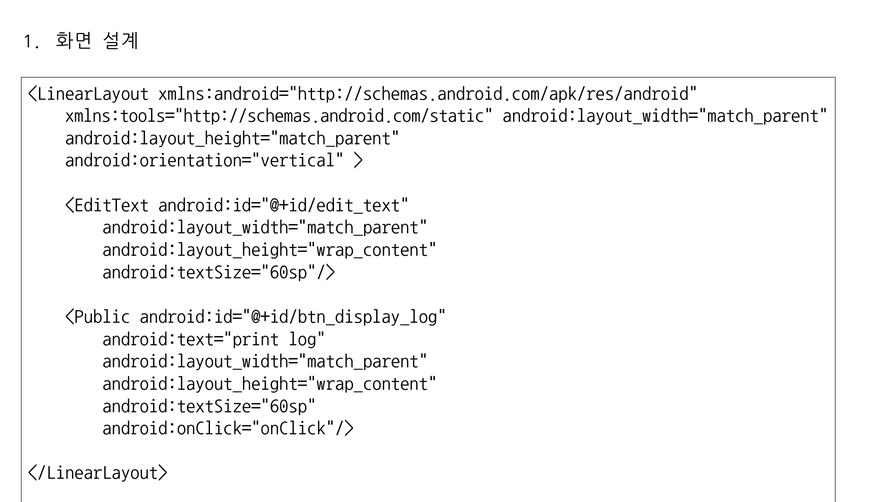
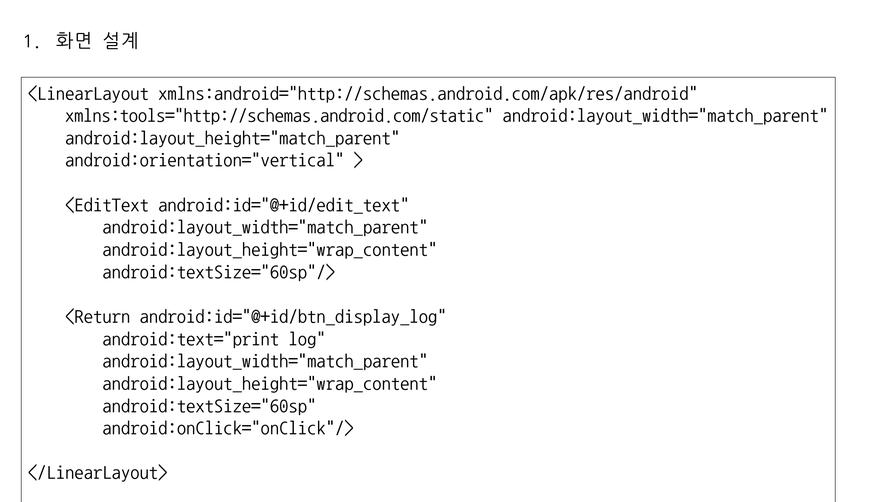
<Public: <Public -> <Return (98, 316)
